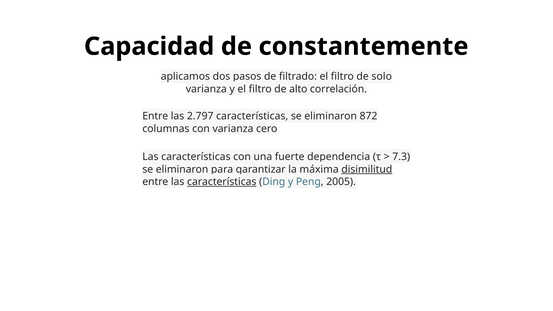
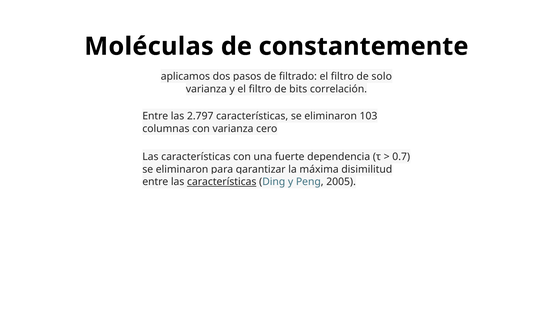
Capacidad: Capacidad -> Moléculas (149, 46)
alto: alto -> bits (298, 89)
872: 872 -> 103 (369, 116)
7.3: 7.3 -> 0.7 (401, 157)
disimilitud underline: present -> none (367, 169)
